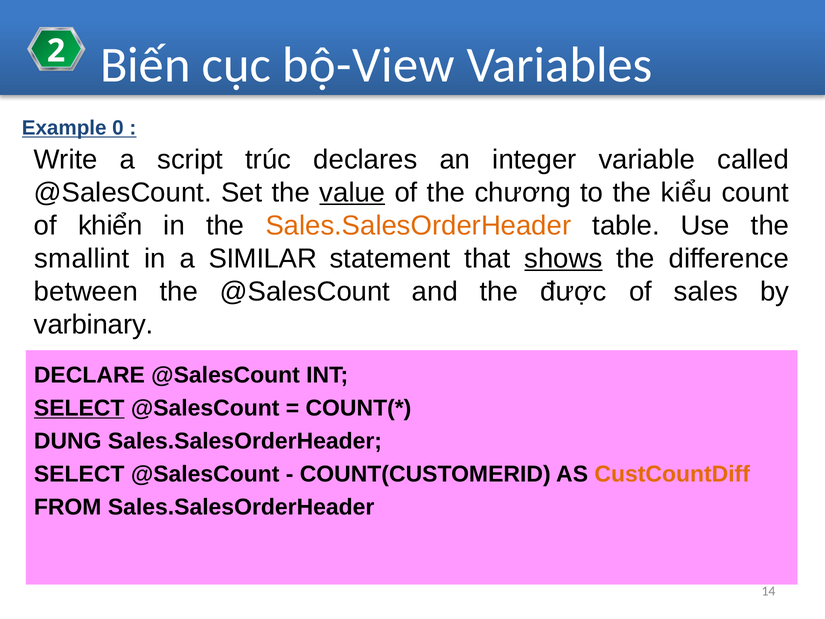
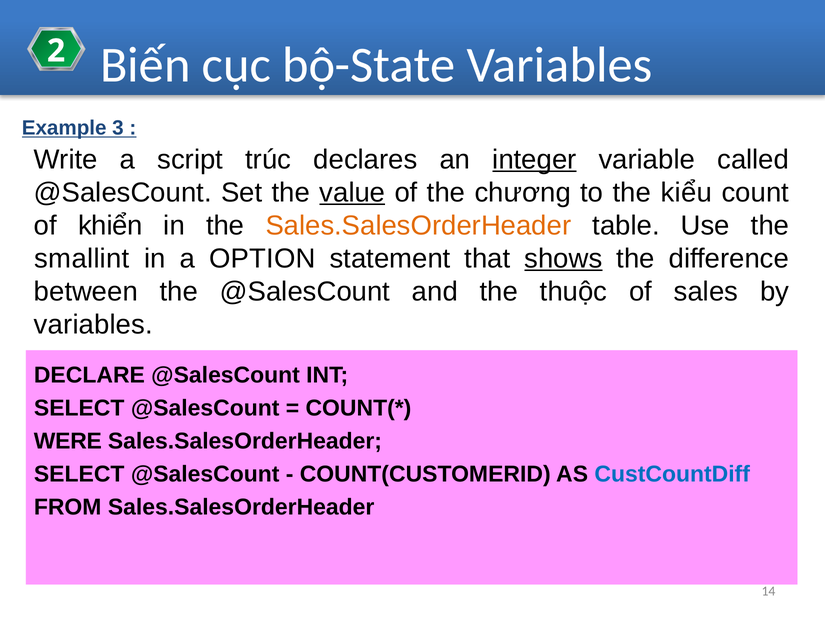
bộ-View: bộ-View -> bộ-State (369, 65)
0: 0 -> 3 (118, 128)
integer underline: none -> present (534, 159)
SIMILAR: SIMILAR -> OPTION (262, 258)
được: được -> thuộc (574, 291)
varbinary: varbinary -> variables (93, 324)
SELECT underline: present -> none (79, 408)
DUNG: DUNG -> WERE (68, 441)
CustCountDiff colour: orange -> blue (672, 474)
